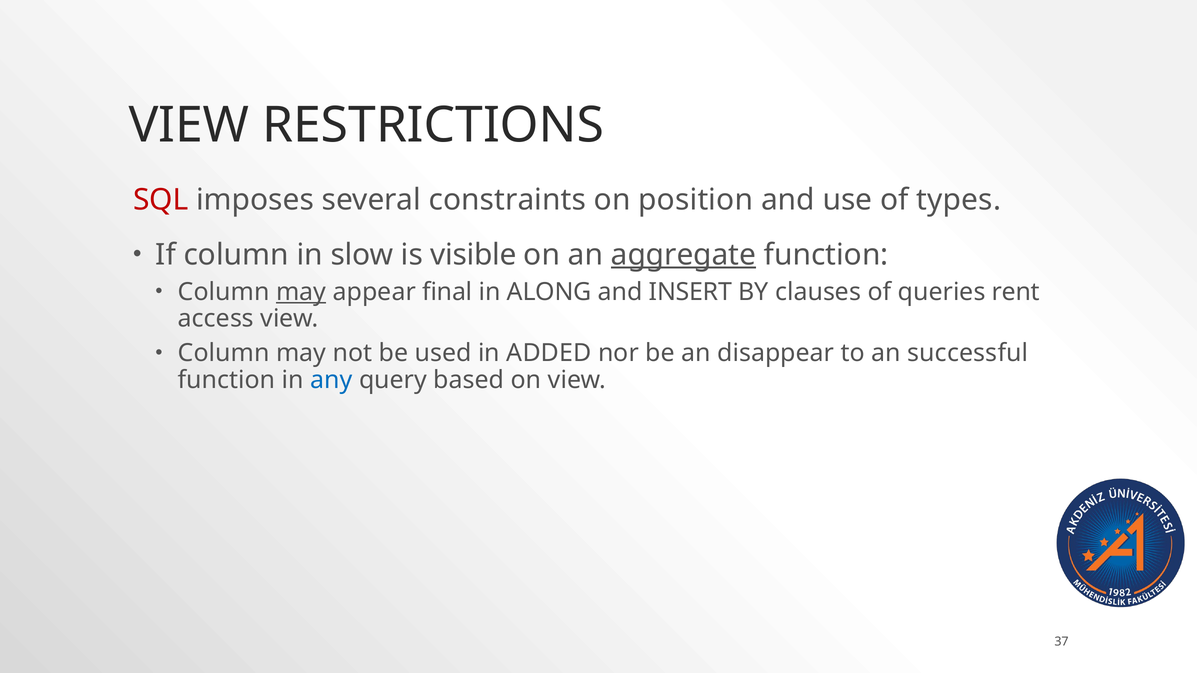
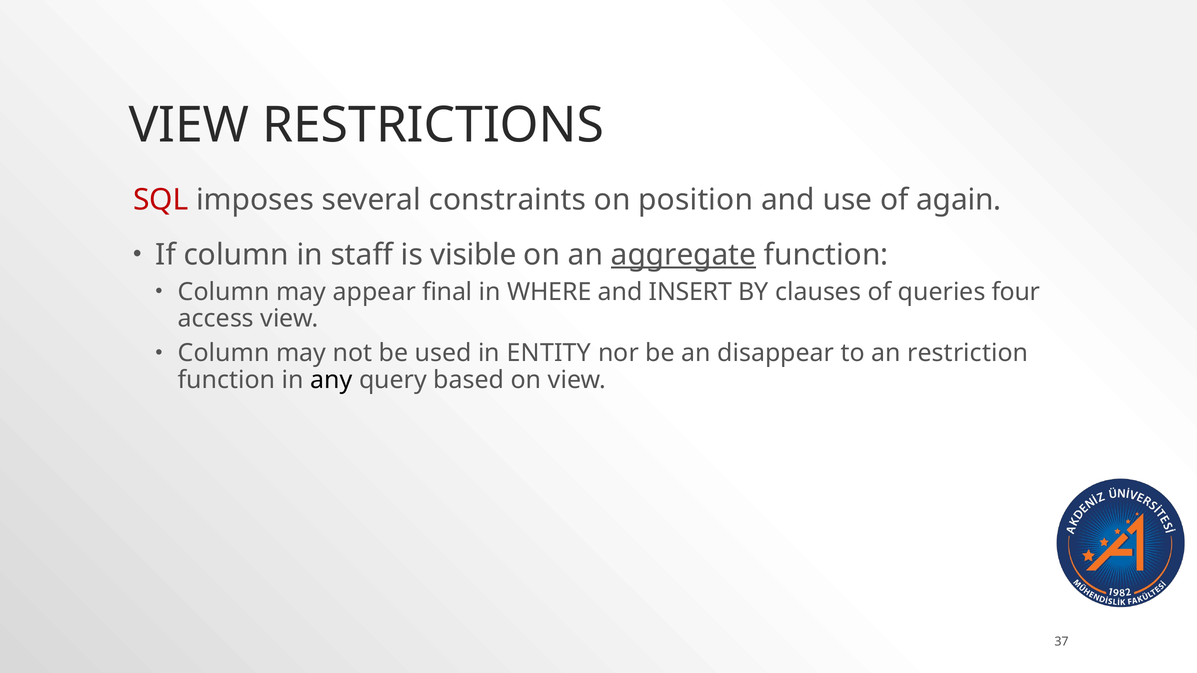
types: types -> again (959, 200)
slow: slow -> staff (362, 255)
may underline: present -> none (301, 292)
ALONG: ALONG -> WHERE (549, 292)
rent: rent -> four (1016, 292)
ADDED: ADDED -> ENTITY (549, 353)
successful: successful -> restriction (968, 353)
any colour: blue -> black (331, 380)
